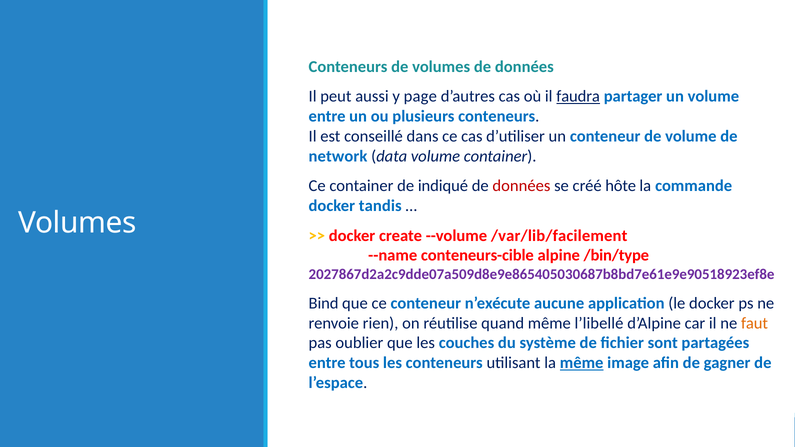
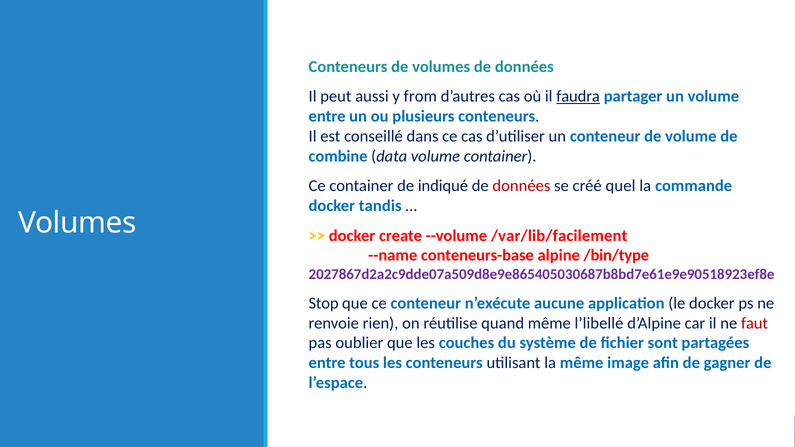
page: page -> from (420, 96)
network: network -> combine (338, 156)
hôte: hôte -> quel (621, 186)
conteneurs-cible: conteneurs-cible -> conteneurs-base (477, 256)
Bind: Bind -> Stop (324, 303)
faut colour: orange -> red (755, 323)
même underline: present -> none (582, 363)
